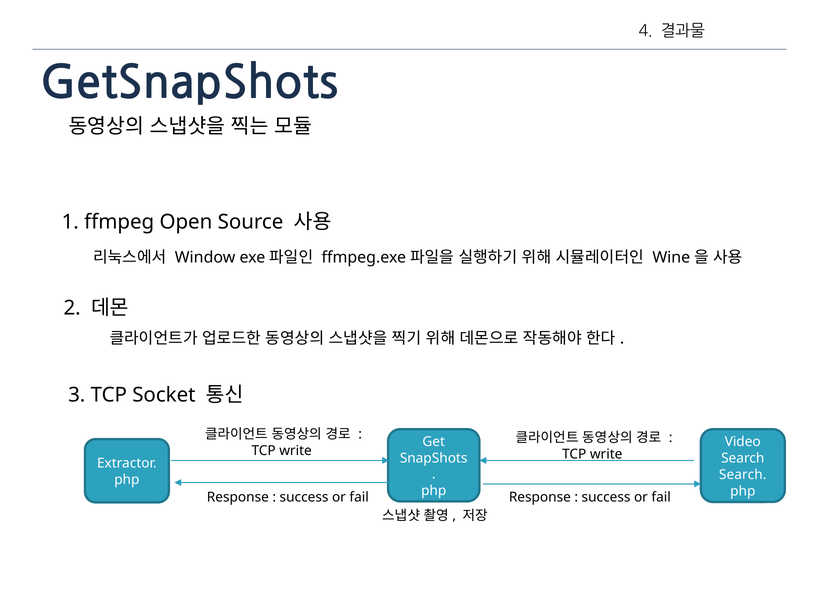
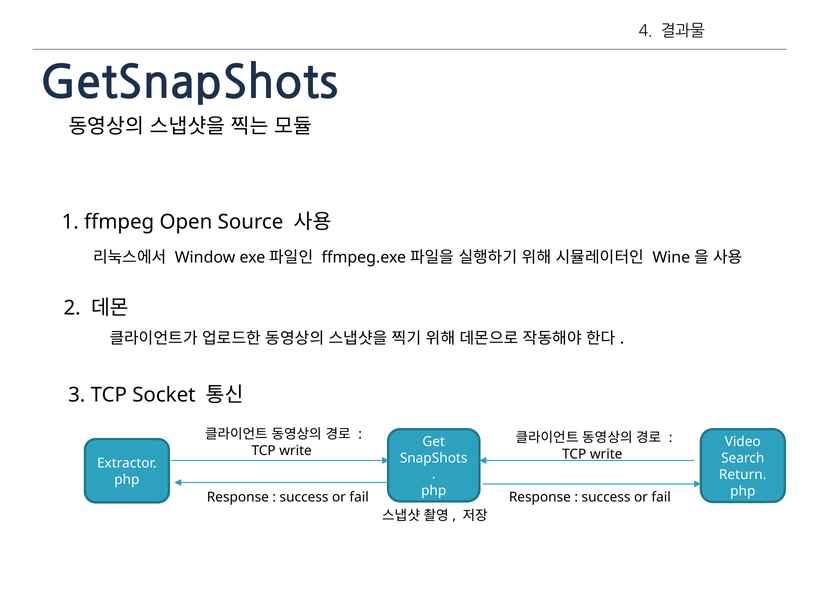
Search: Search -> Return (743, 475)
